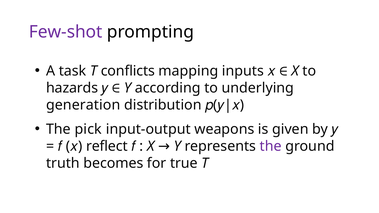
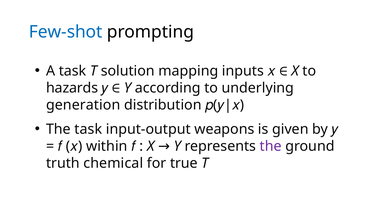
Few-shot colour: purple -> blue (66, 32)
conflicts: conflicts -> solution (128, 71)
The pick: pick -> task (88, 129)
reflect: reflect -> within (107, 146)
becomes: becomes -> chemical (113, 163)
